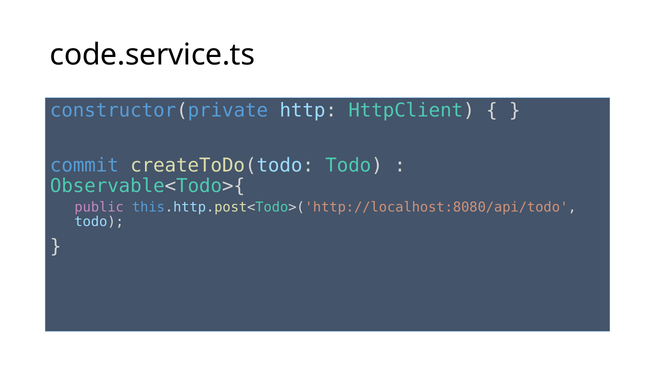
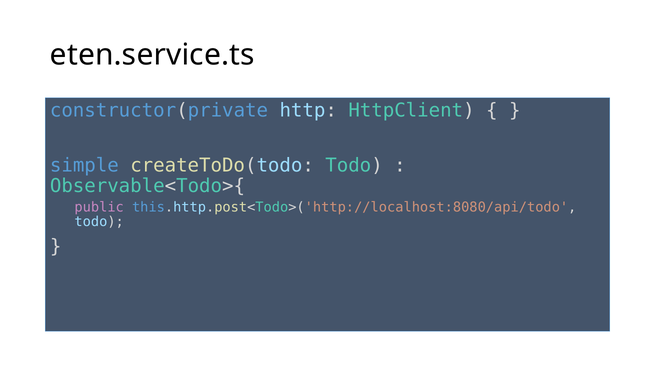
code.service.ts: code.service.ts -> eten.service.ts (152, 55)
commit: commit -> simple (84, 166)
